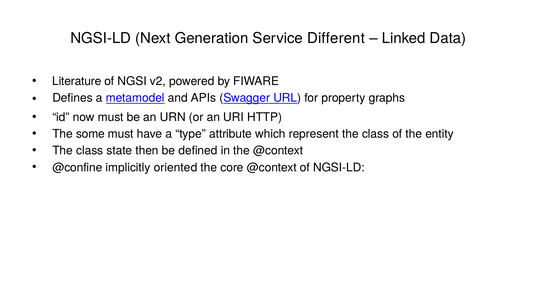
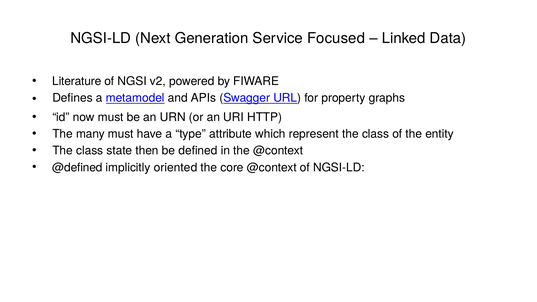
Different: Different -> Focused (336, 38)
some: some -> many (90, 134)
@confine: @confine -> @defined (77, 167)
